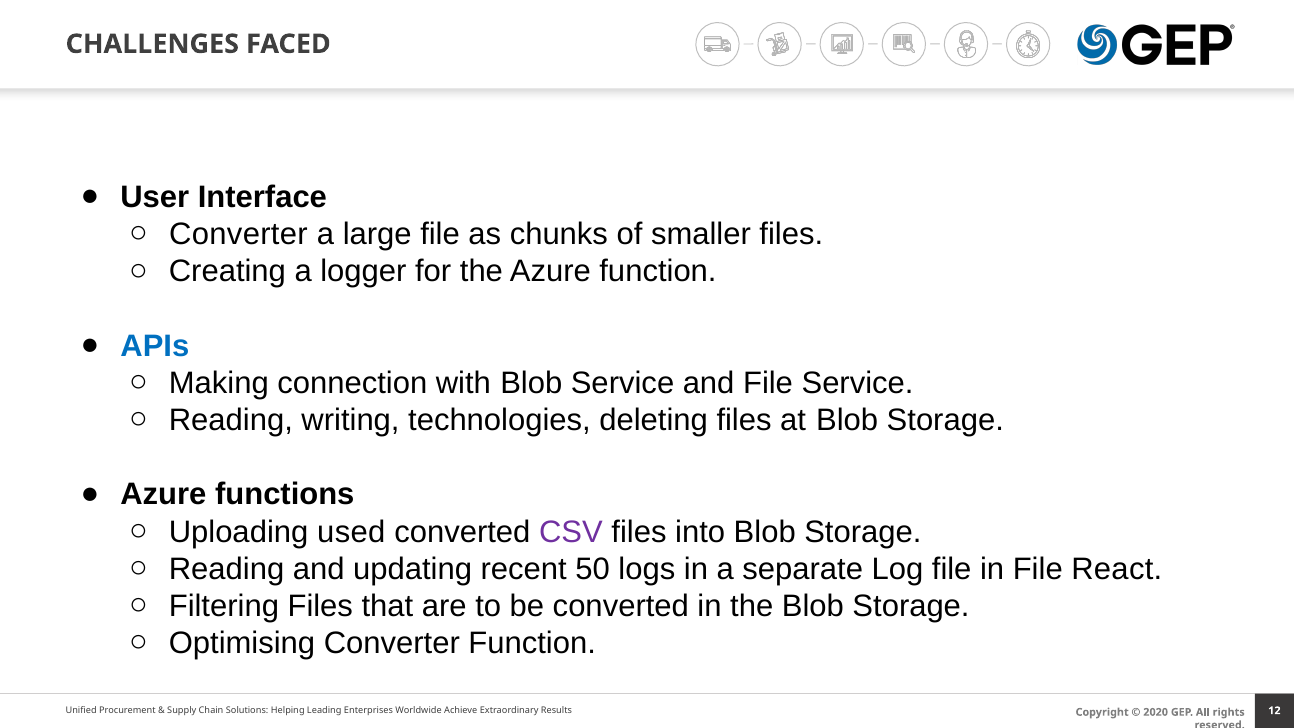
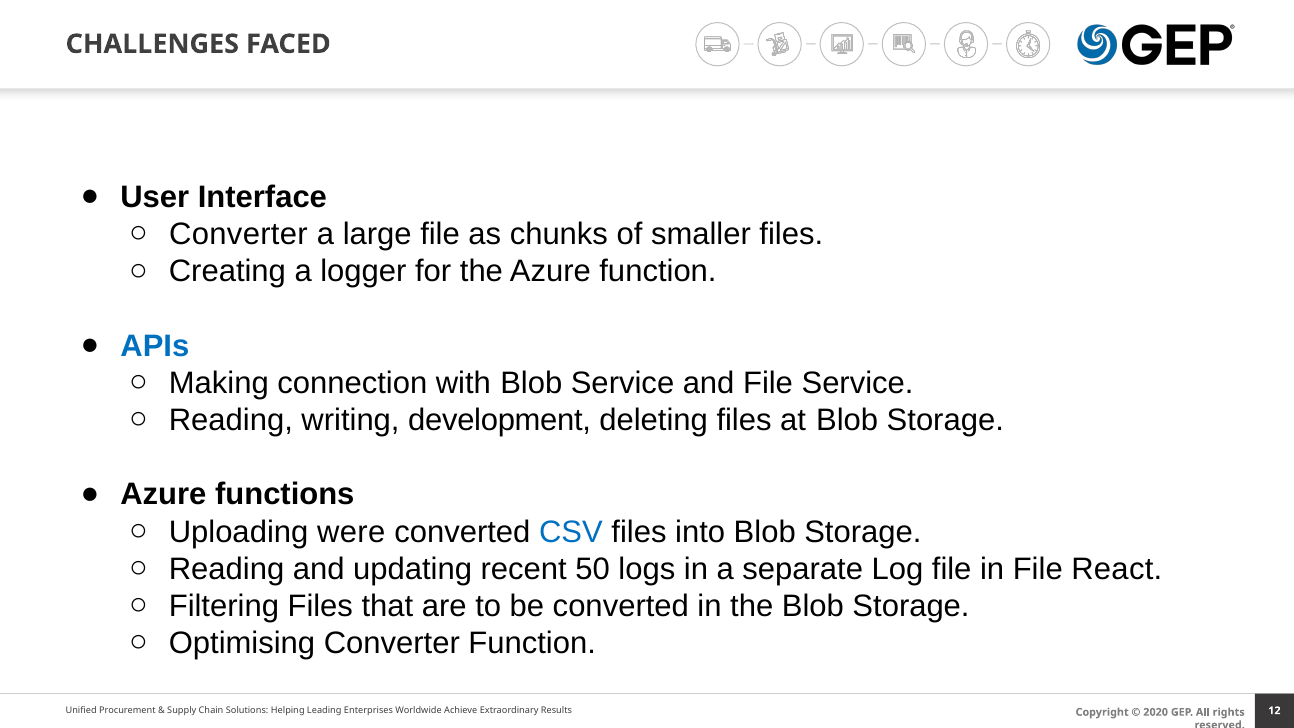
technologies: technologies -> development (500, 420)
used: used -> were (351, 532)
CSV colour: purple -> blue (571, 532)
